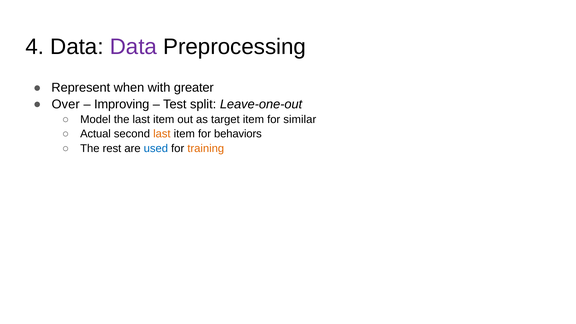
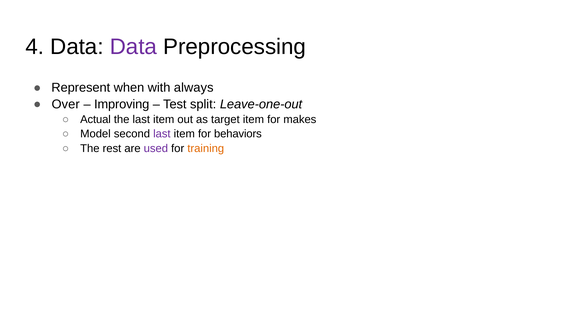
greater: greater -> always (194, 88)
Model: Model -> Actual (96, 119)
similar: similar -> makes (300, 119)
Actual: Actual -> Model (95, 134)
last colour: orange -> purple (162, 134)
used colour: blue -> purple (156, 148)
